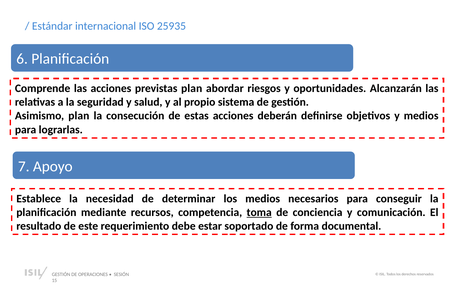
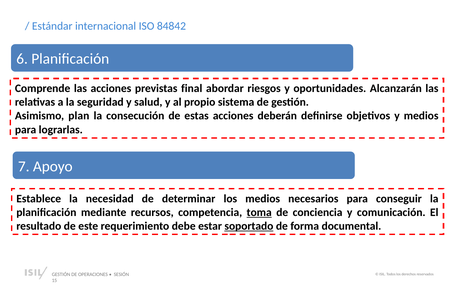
25935: 25935 -> 84842 (171, 26)
previstas plan: plan -> final (192, 88)
soportado underline: none -> present (249, 226)
